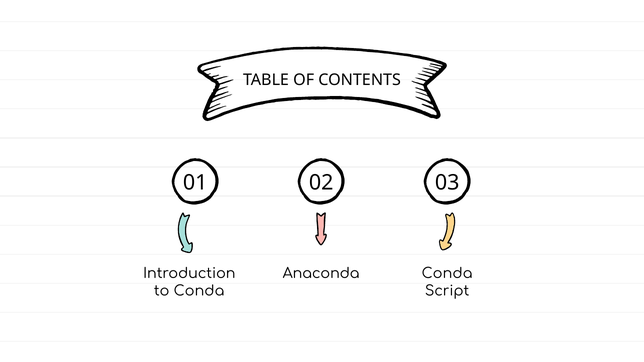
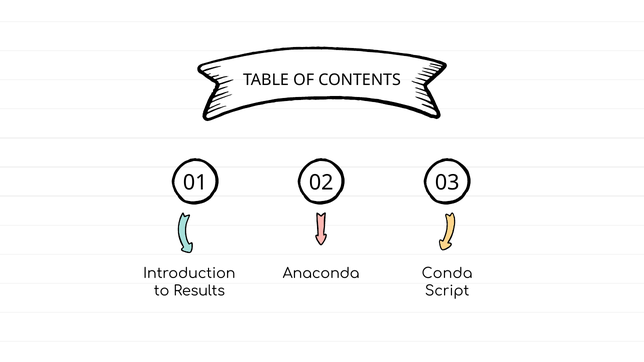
to Conda: Conda -> Results (199, 291)
